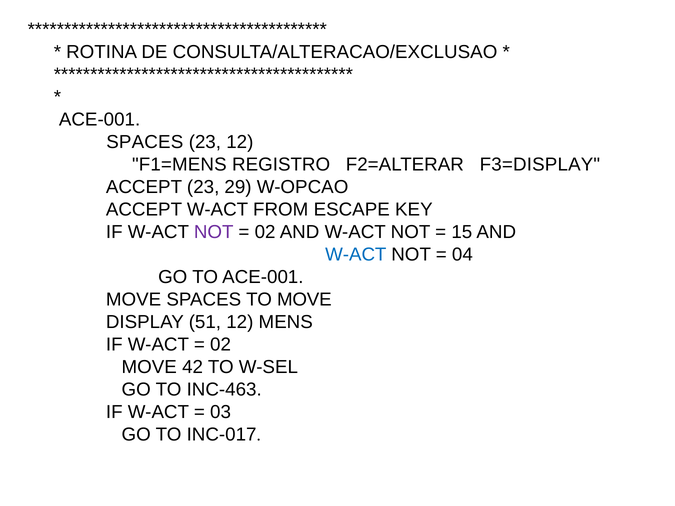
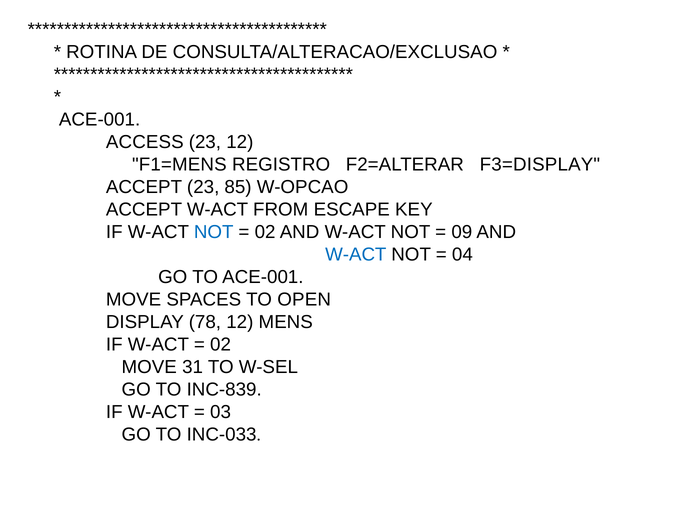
SPACES: SPACES -> ACCESS (145, 142)
29: 29 -> 85 (238, 187)
NOT colour: purple -> blue (214, 232)
15: 15 -> 09 (462, 232)
TO MOVE: MOVE -> OPEN (304, 300)
51: 51 -> 78 (205, 322)
42: 42 -> 31 (193, 367)
INC-463: INC-463 -> INC-839 (224, 390)
INC-017: INC-017 -> INC-033 (222, 435)
